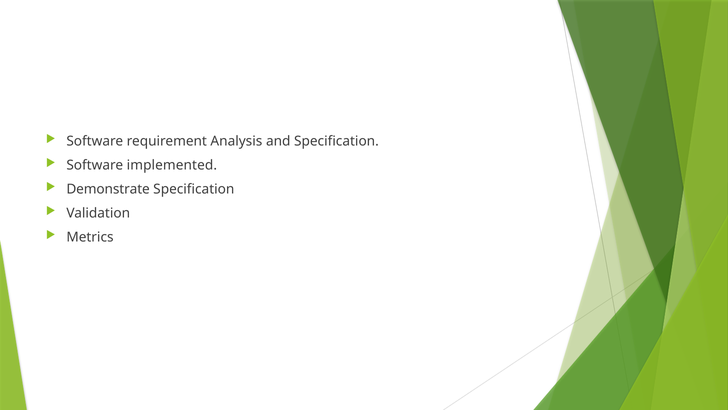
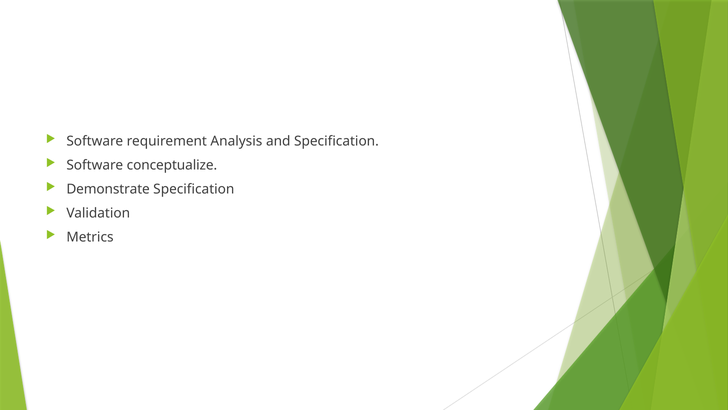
implemented: implemented -> conceptualize (172, 165)
